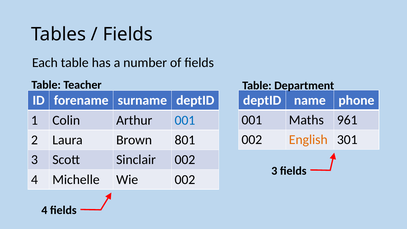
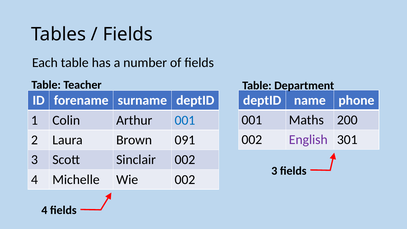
961: 961 -> 200 (347, 120)
English colour: orange -> purple (308, 140)
801: 801 -> 091 (185, 140)
